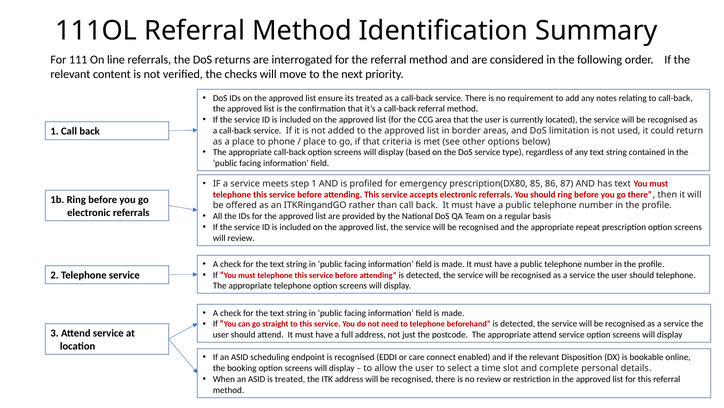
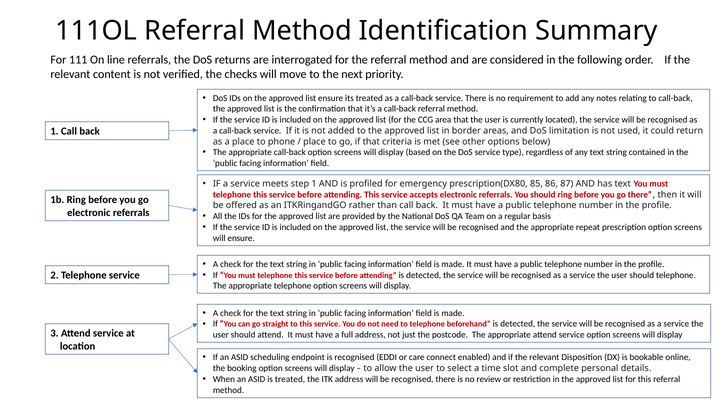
will review: review -> ensure (241, 238)
